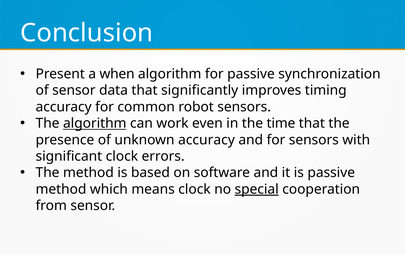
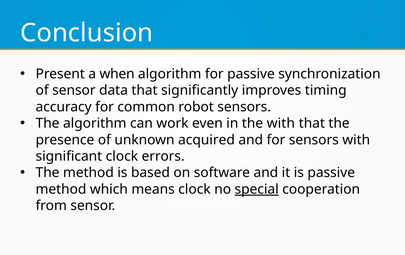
algorithm underline: present -> none (95, 123)
the time: time -> with (281, 123)
unknown accuracy: accuracy -> acquired (206, 140)
